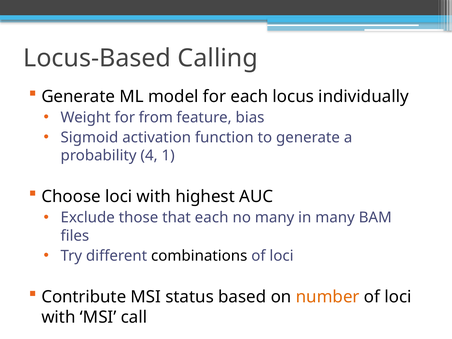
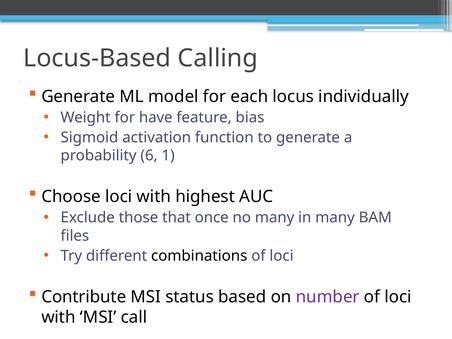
from: from -> have (156, 117)
4: 4 -> 6 (149, 155)
that each: each -> once (212, 218)
number colour: orange -> purple (328, 297)
